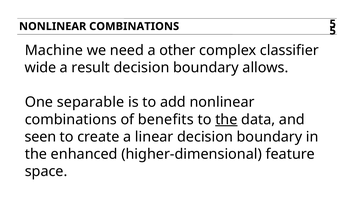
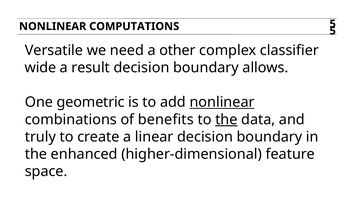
COMBINATIONS: COMBINATIONS -> COMPUTATIONS (134, 26)
Machine: Machine -> Versatile (54, 50)
separable: separable -> geometric (91, 102)
nonlinear underline: none -> present (222, 102)
seen: seen -> truly (40, 137)
